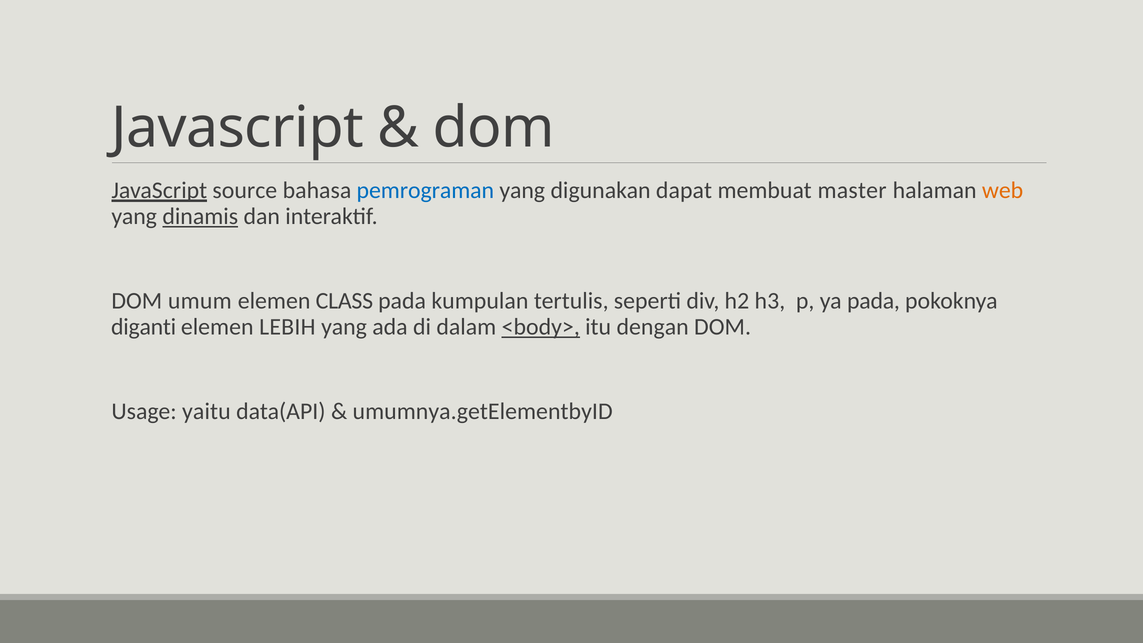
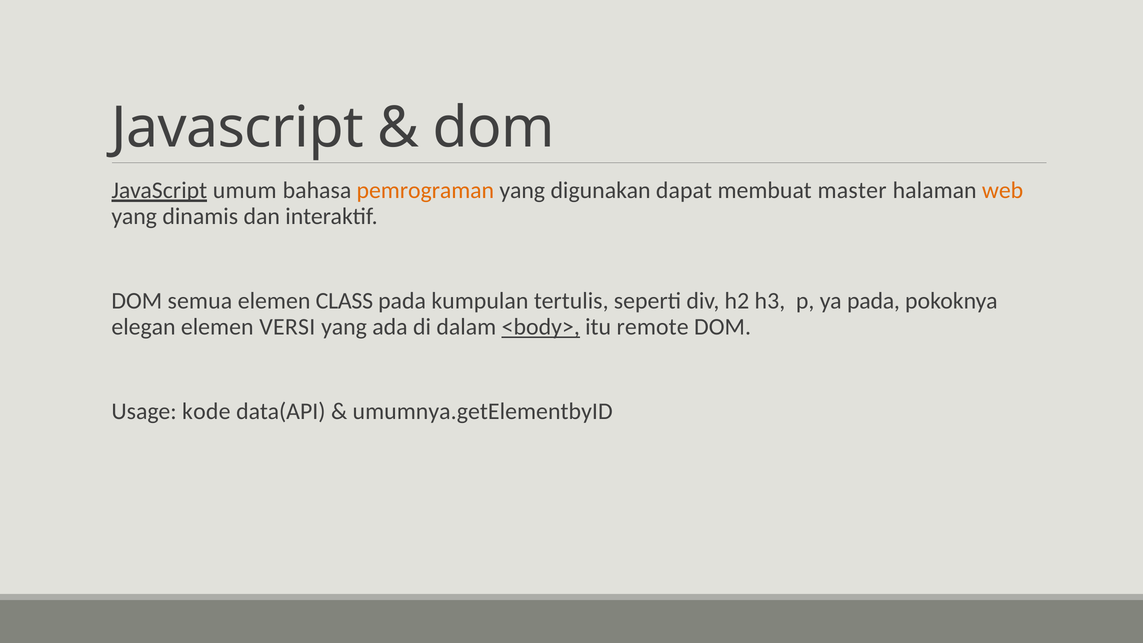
source: source -> umum (245, 190)
pemrograman colour: blue -> orange (425, 190)
dinamis underline: present -> none (200, 216)
umum: umum -> semua (200, 301)
diganti: diganti -> elegan (144, 327)
LEBIH: LEBIH -> VERSI (287, 327)
dengan: dengan -> remote (653, 327)
yaitu: yaitu -> kode (206, 412)
